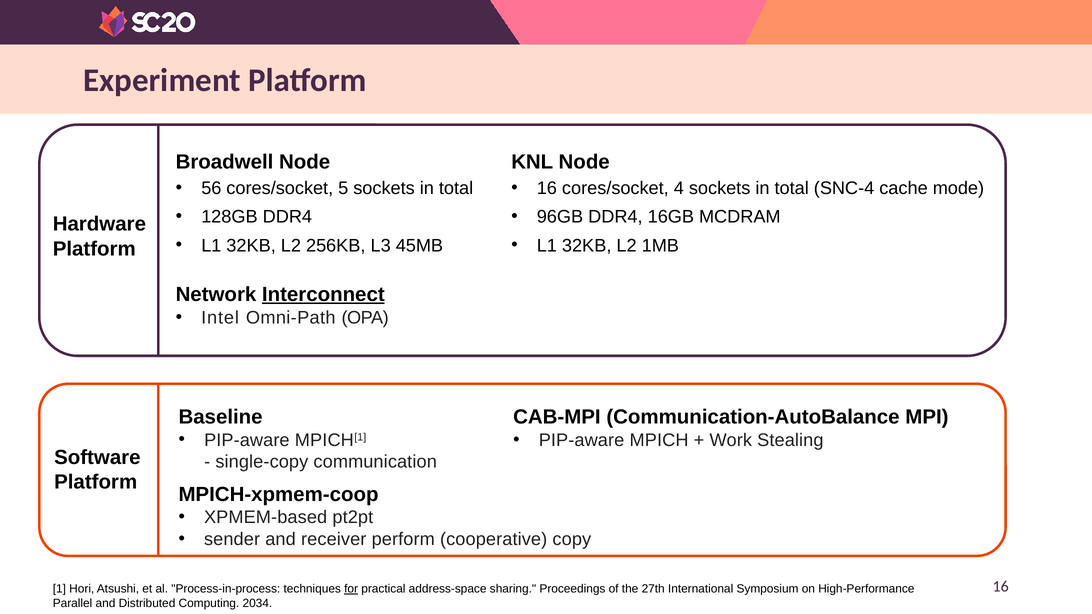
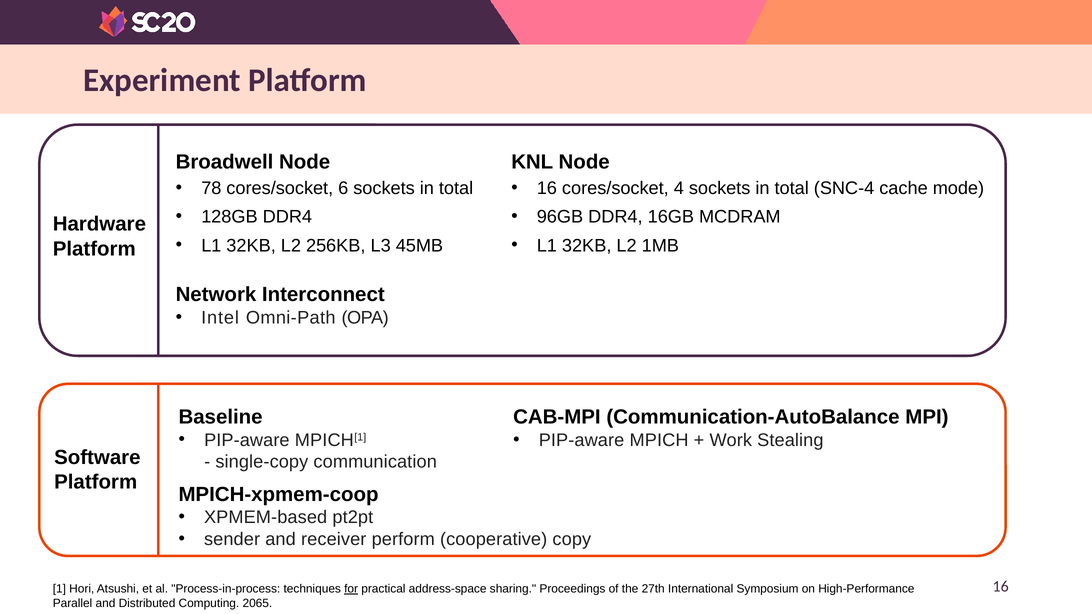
56: 56 -> 78 (211, 188)
5: 5 -> 6 (343, 188)
Interconnect underline: present -> none (323, 295)
2034: 2034 -> 2065 (257, 603)
